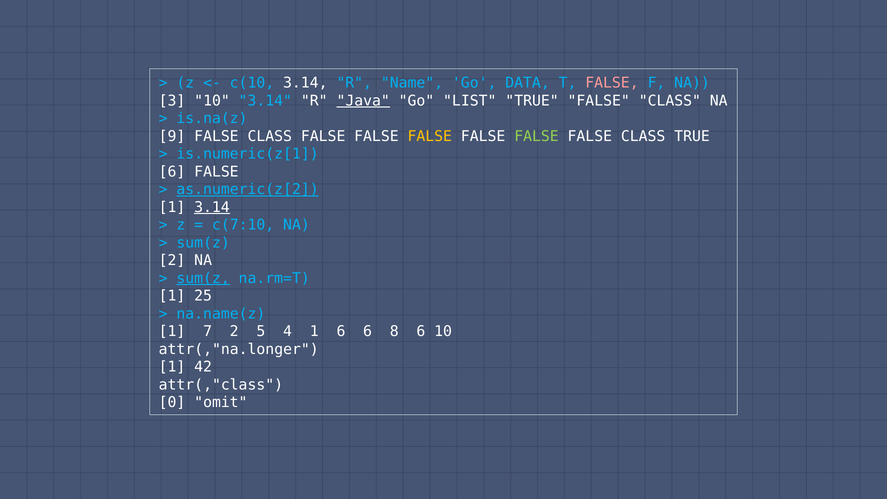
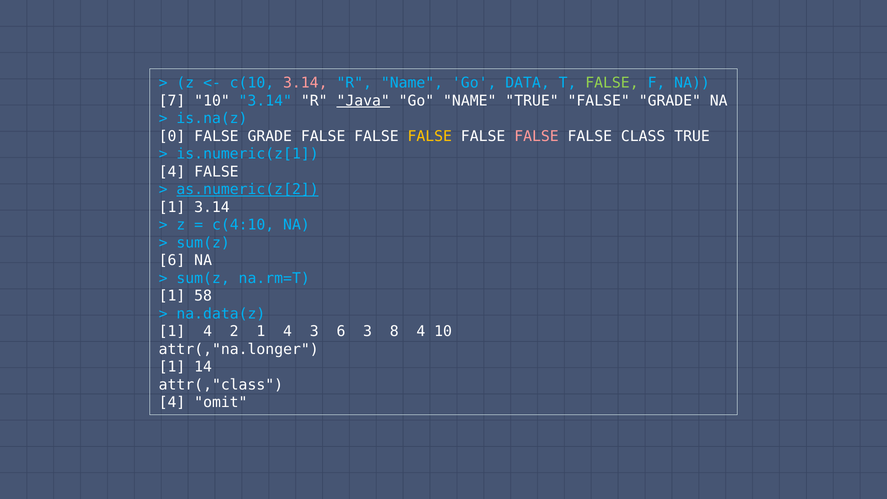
3.14 colour: white -> pink (305, 83)
FALSE colour: pink -> light green (612, 83)
3: 3 -> 7 (172, 101)
Go LIST: LIST -> NAME (470, 101)
TRUE FALSE CLASS: CLASS -> GRADE (670, 101)
9: 9 -> 0 (172, 136)
CLASS: CLASS -> GRADE (270, 136)
FALSE colour: light green -> pink (537, 136)
6: 6 -> 4 (172, 172)
3.14 underline: present -> none (212, 207)
c(7:10: c(7:10 -> c(4:10 (243, 225)
2: 2 -> 6 (172, 260)
sum(z underline: present -> none (203, 278)
25: 25 -> 58 (203, 296)
na.name(z: na.name(z -> na.data(z (221, 314)
7: 7 -> 4 (208, 331)
2 5: 5 -> 1 (261, 331)
4 1: 1 -> 3 (314, 331)
6 6: 6 -> 3 (368, 331)
8 6: 6 -> 4 (421, 331)
42: 42 -> 14 (203, 367)
0: 0 -> 4 (172, 402)
